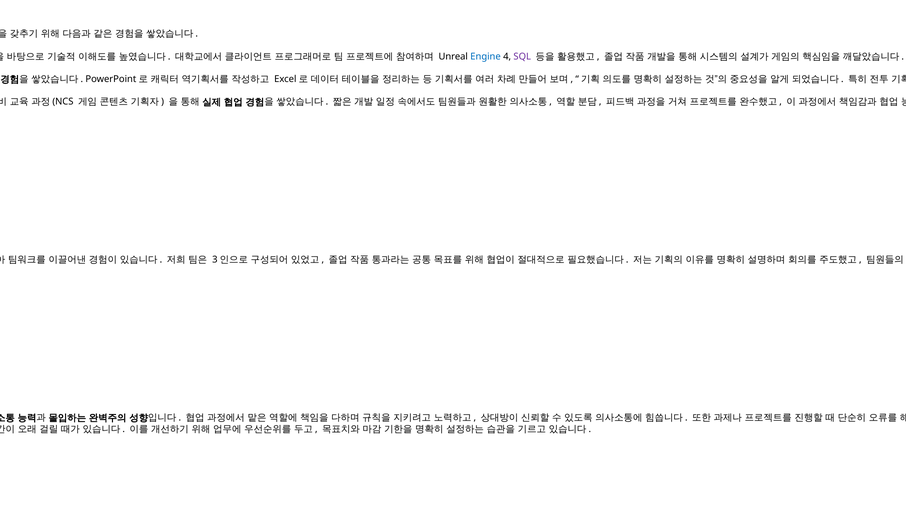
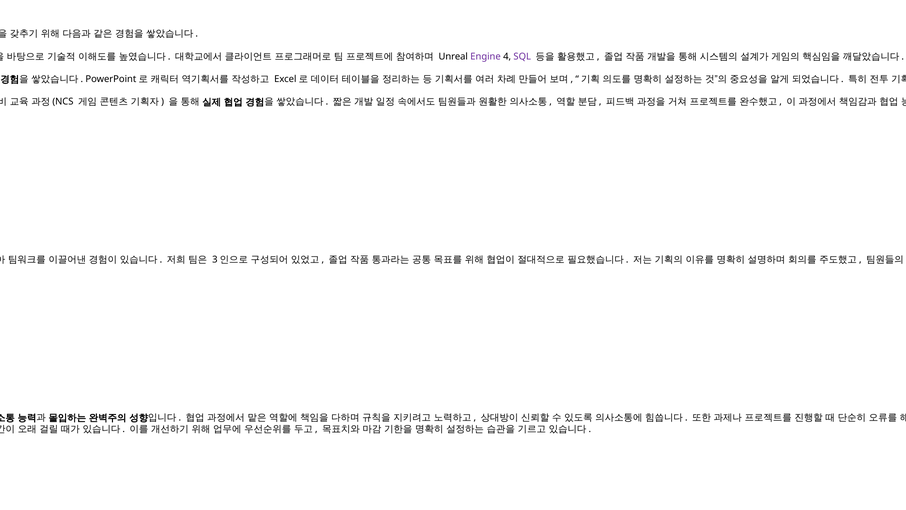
Engine colour: blue -> purple (486, 56)
